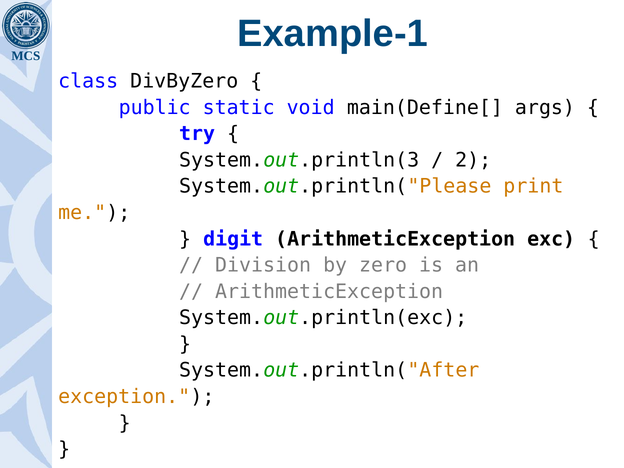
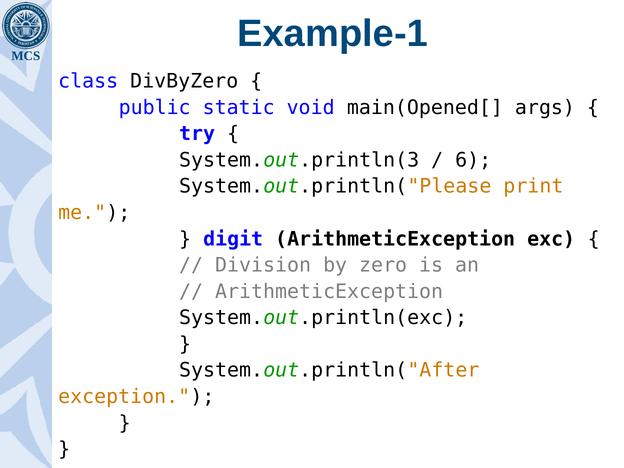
main(Define[: main(Define[ -> main(Opened[ (425, 108)
2: 2 -> 6 (473, 160)
